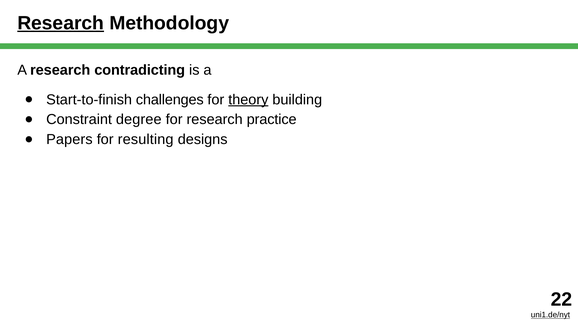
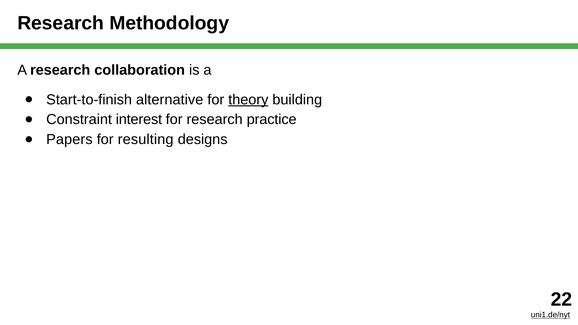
Research underline: present -> none (61, 23)
contradicting: contradicting -> collaboration (140, 70)
challenges: challenges -> alternative (170, 100)
degree: degree -> interest (139, 120)
